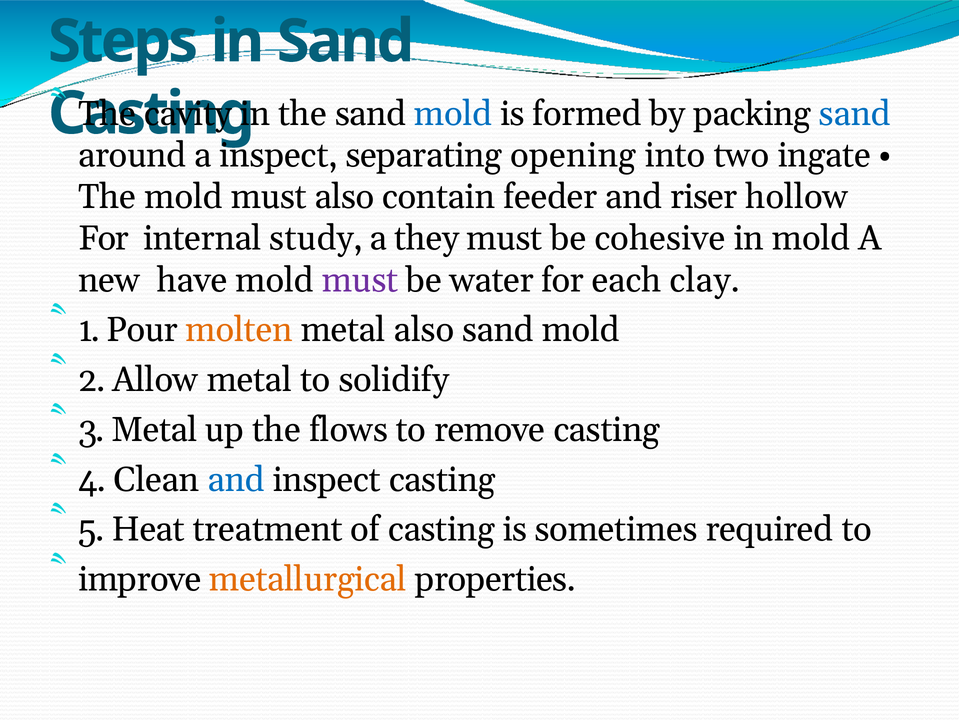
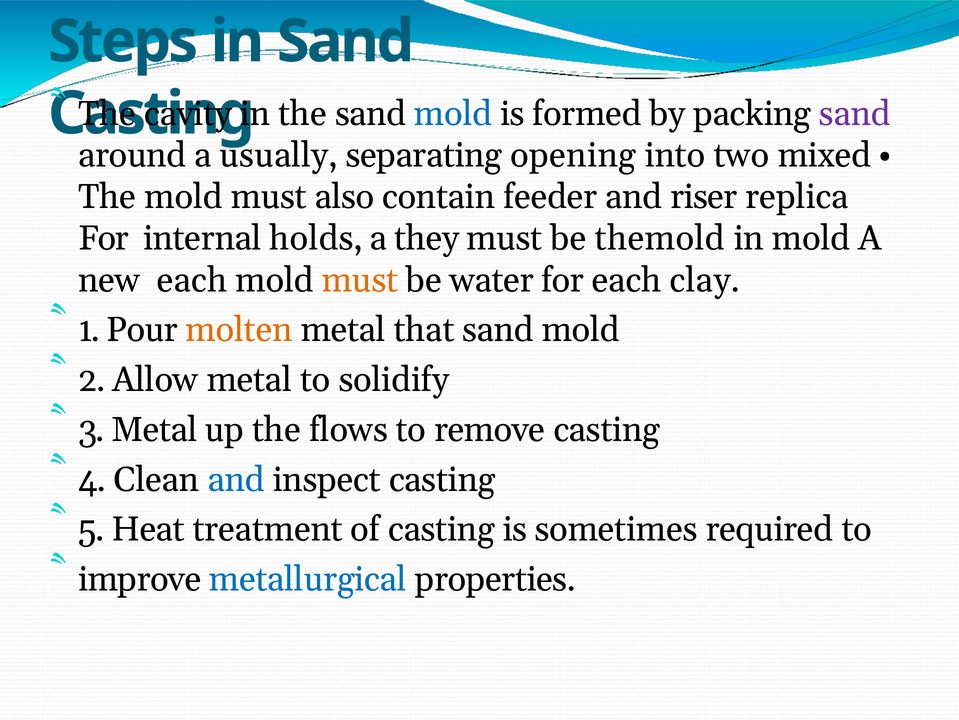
sand colour: blue -> purple (855, 114)
inspect: inspect -> usually (278, 155)
ingate: ingate -> mixed (824, 155)
hollow: hollow -> replica (797, 197)
study: study -> holds (316, 238)
cohesive: cohesive -> themold (660, 238)
new have: have -> each (192, 280)
must colour: purple -> orange (360, 280)
metal also: also -> that (424, 330)
metallurgical colour: orange -> blue (308, 579)
